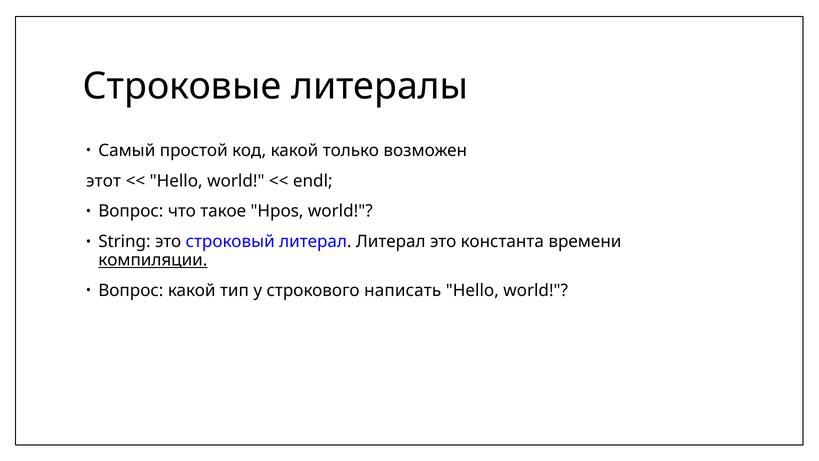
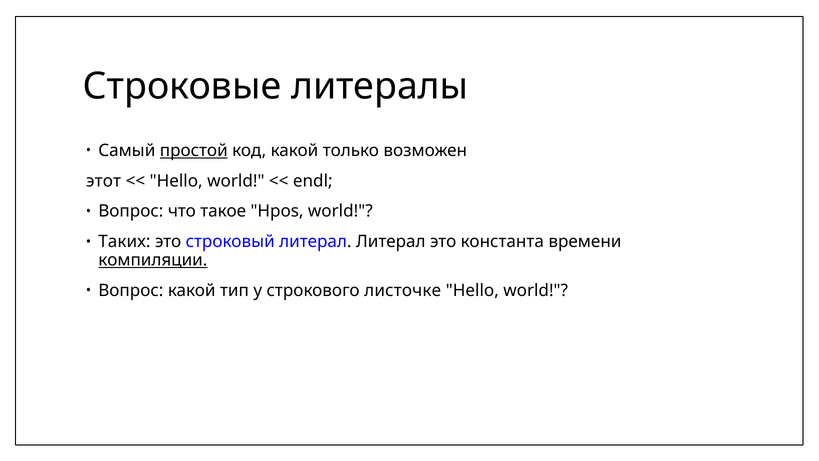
простой underline: none -> present (194, 150)
String: String -> Таких (124, 242)
написать: написать -> листочке (403, 290)
